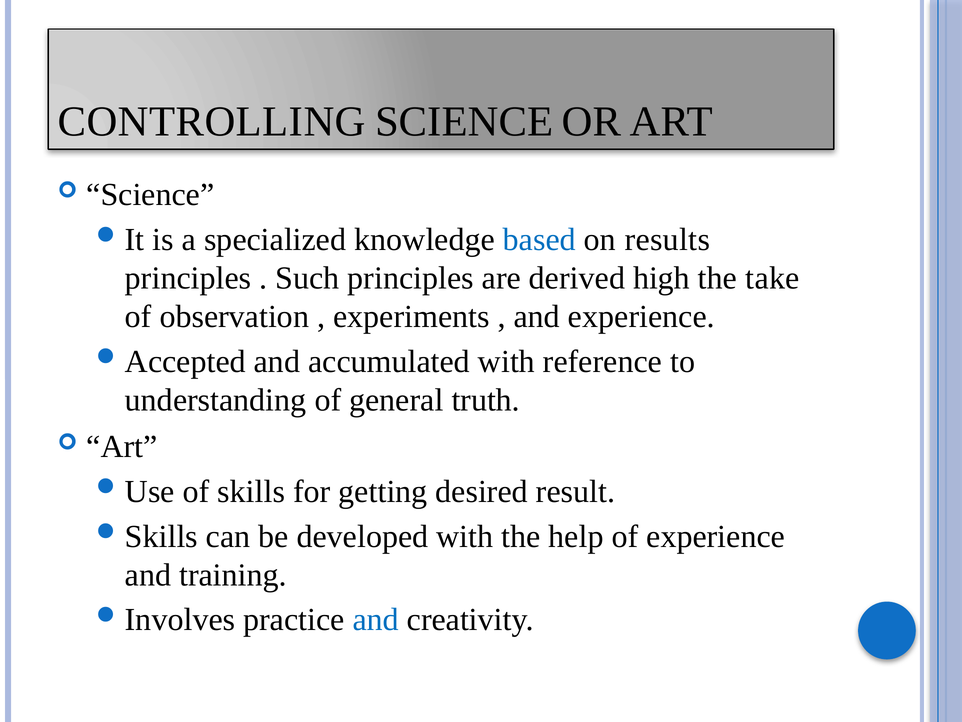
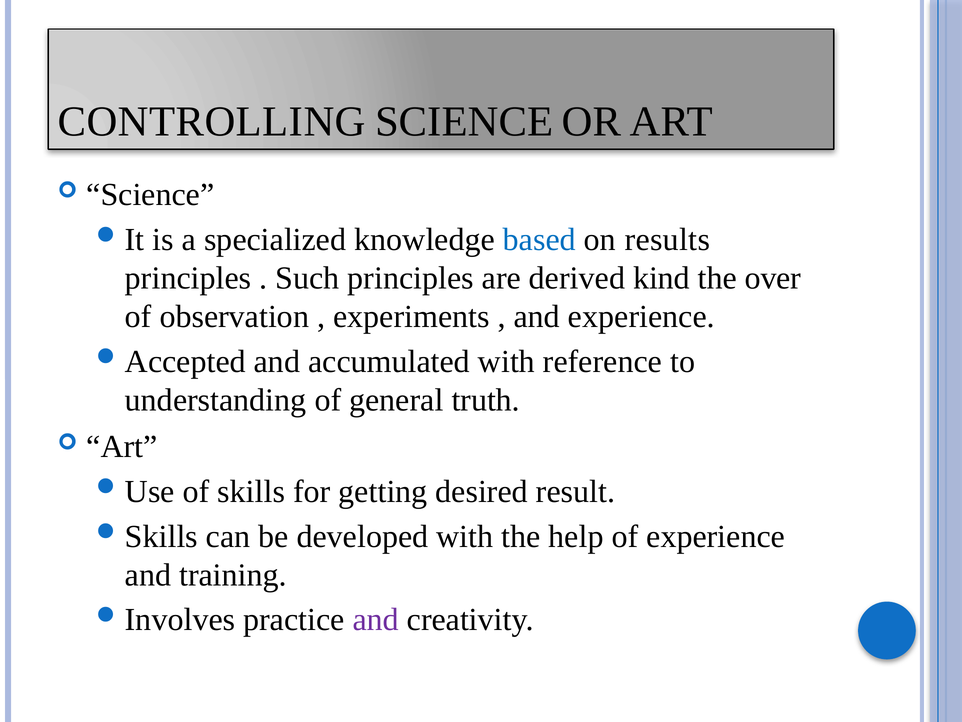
high: high -> kind (662, 278)
take: take -> over (773, 278)
and colour: blue -> purple (376, 619)
